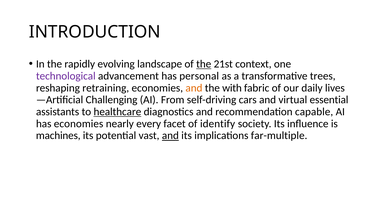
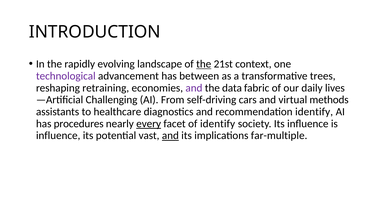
personal: personal -> between (199, 76)
and colour: orange -> purple (194, 88)
with: with -> data (232, 88)
essential: essential -> methods (329, 100)
healthcare underline: present -> none (117, 112)
recommendation capable: capable -> identify (314, 112)
has economies: economies -> procedures (79, 124)
every underline: none -> present (149, 124)
machines: machines -> influence (58, 136)
